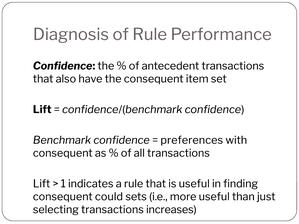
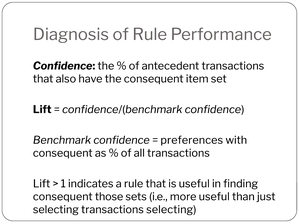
could: could -> those (109, 197)
transactions increases: increases -> selecting (171, 210)
